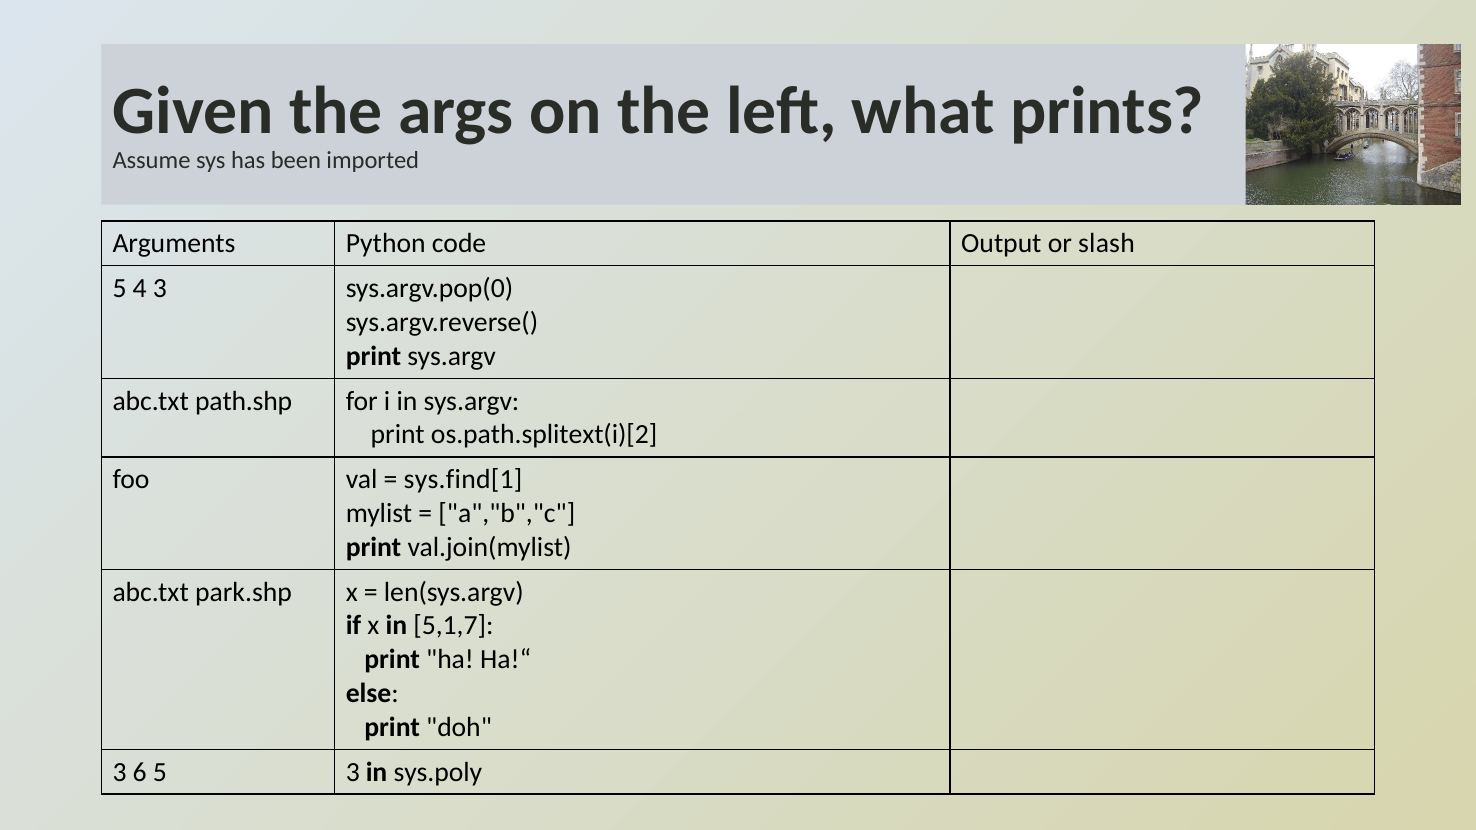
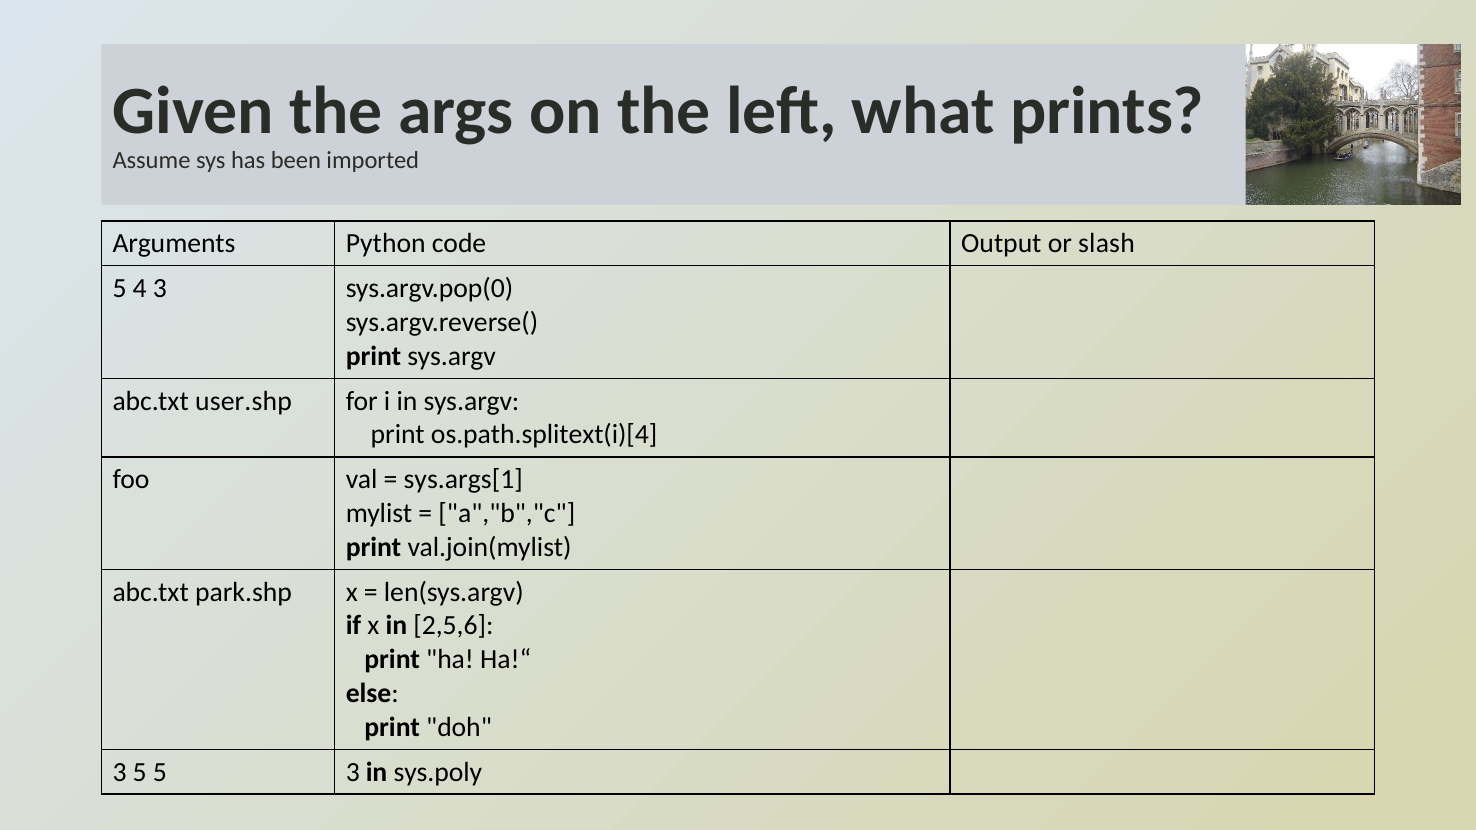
path.shp: path.shp -> user.shp (243, 401)
os.path.splitext(i)[2: os.path.splitext(i)[2 -> os.path.splitext(i)[4 (544, 435)
sys.find[1: sys.find[1 -> sys.args[1 (463, 480)
5,1,7: 5,1,7 -> 2,5,6 (453, 626)
3 6: 6 -> 5 (140, 772)
